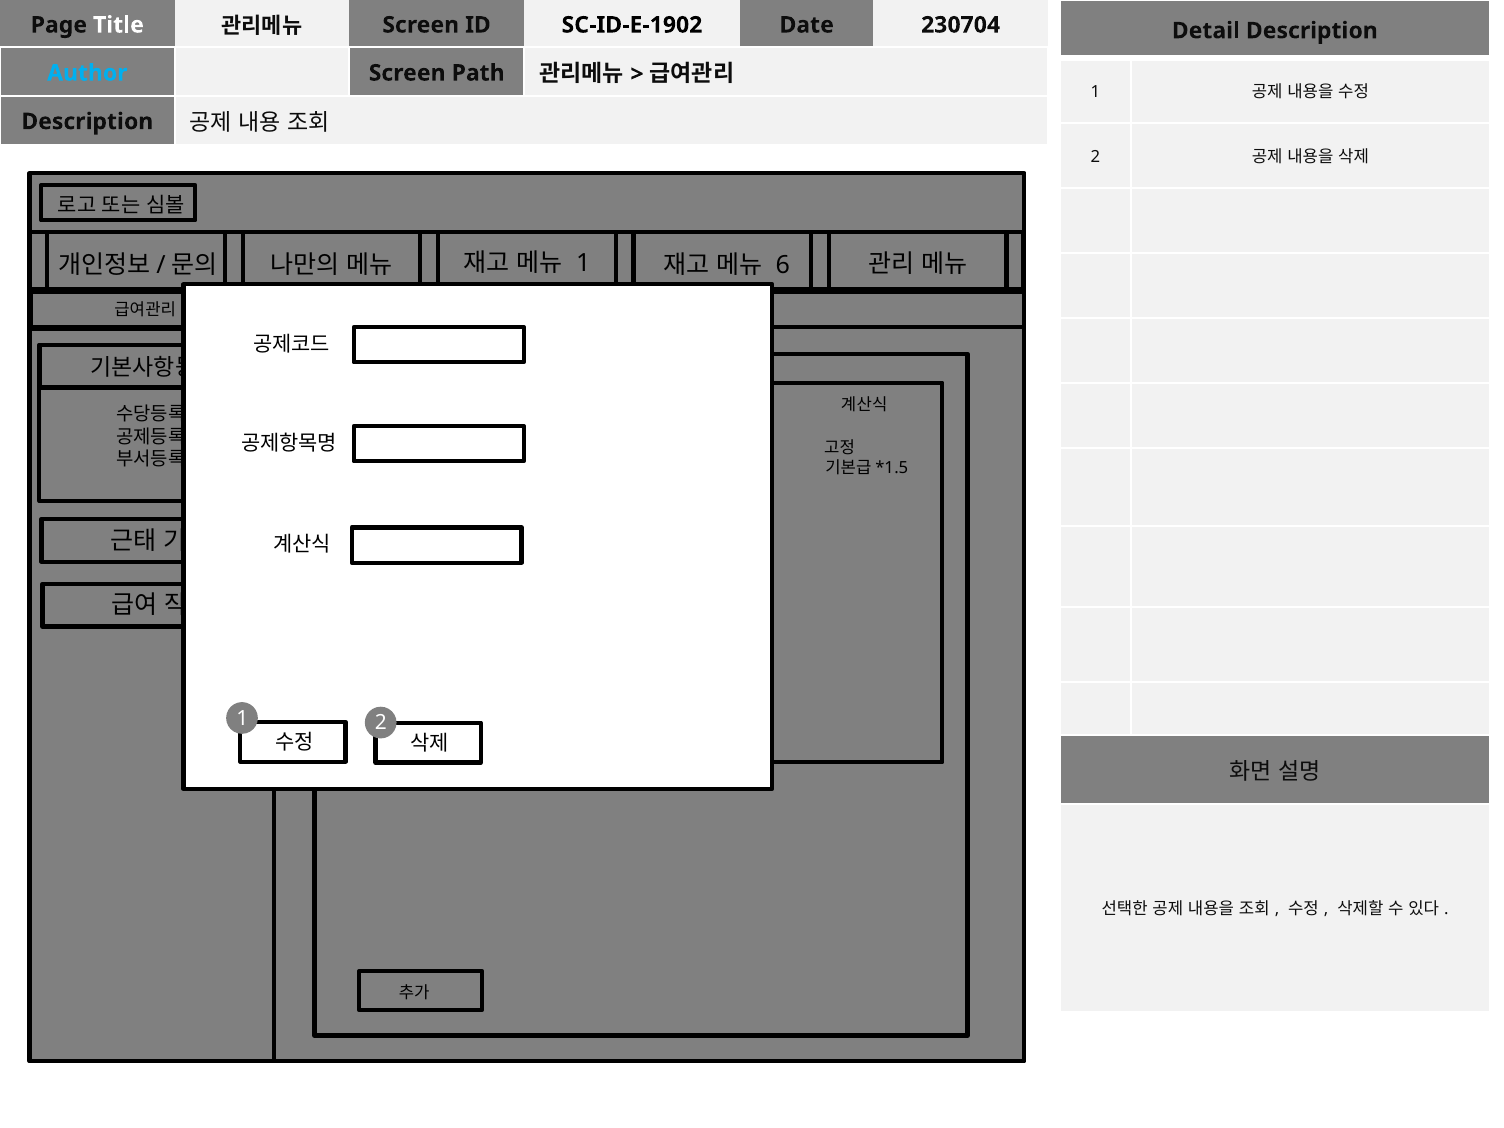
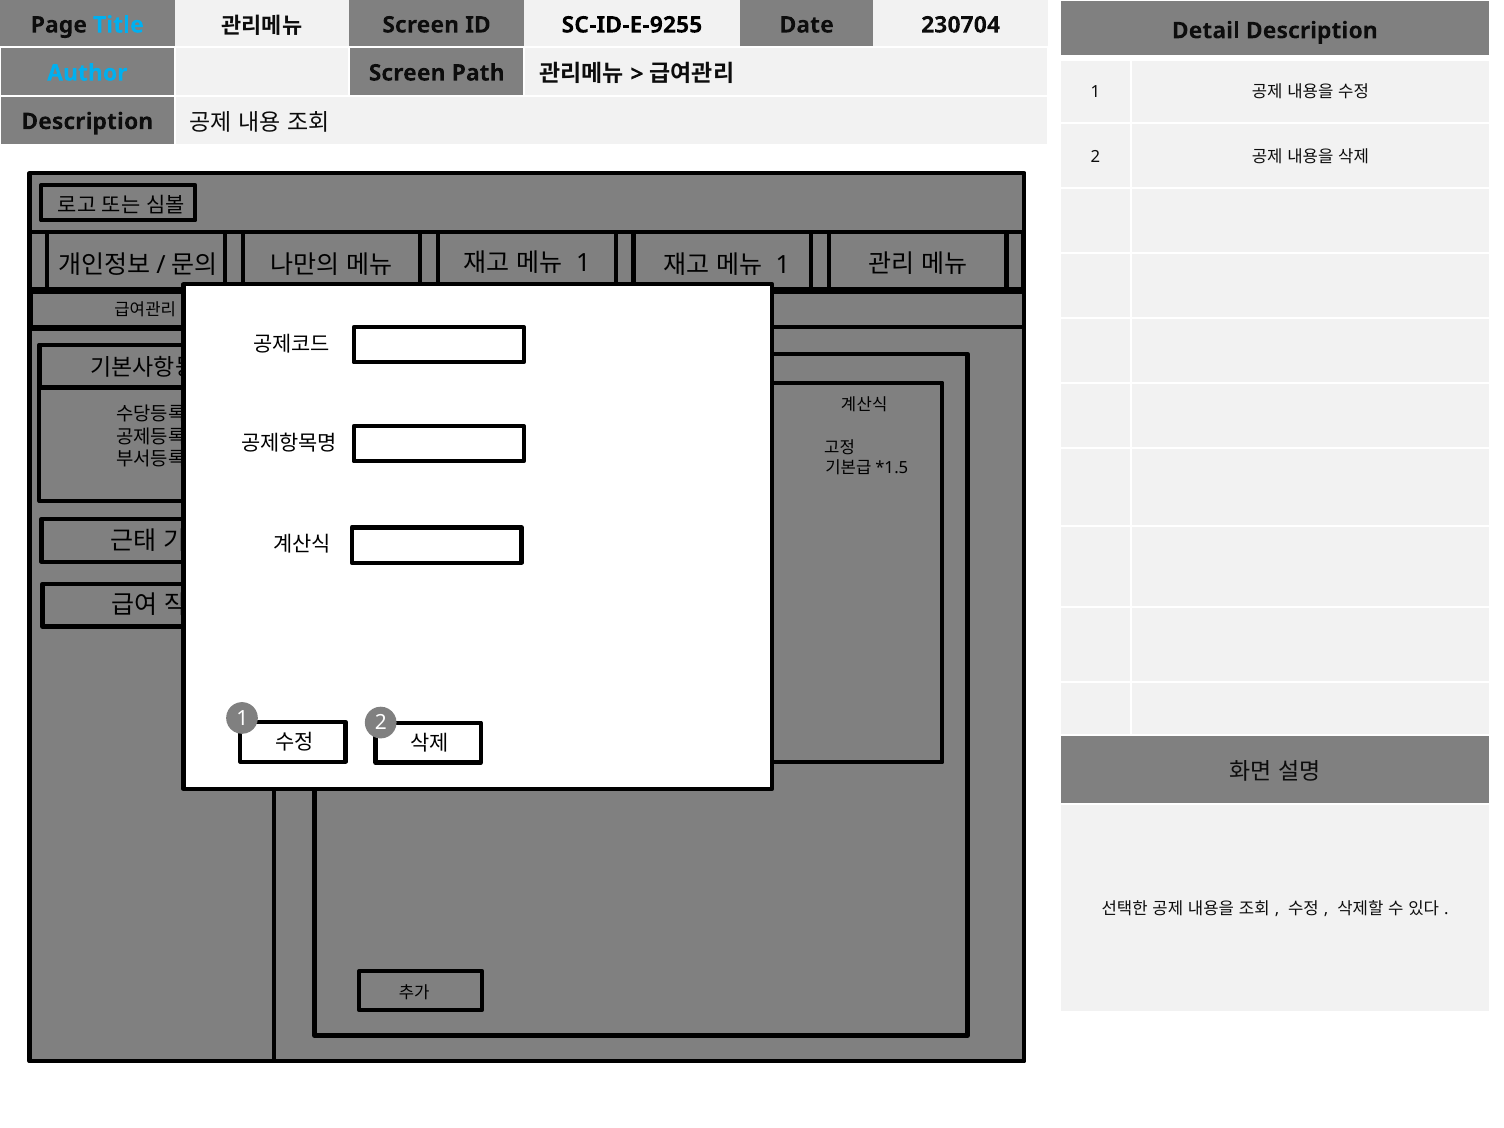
Title colour: white -> light blue (118, 25)
SC-ID-E-1902: SC-ID-E-1902 -> SC-ID-E-9255 (632, 25)
6: 6 -> 1 (783, 266)
